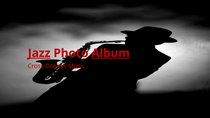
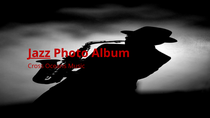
Album underline: present -> none (111, 53)
